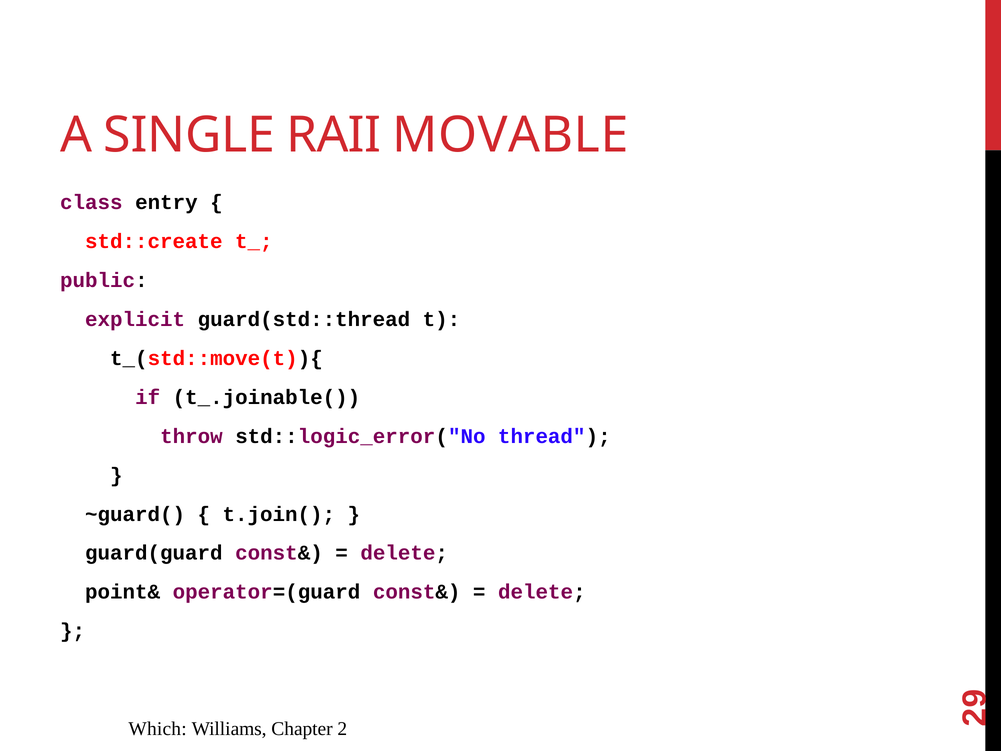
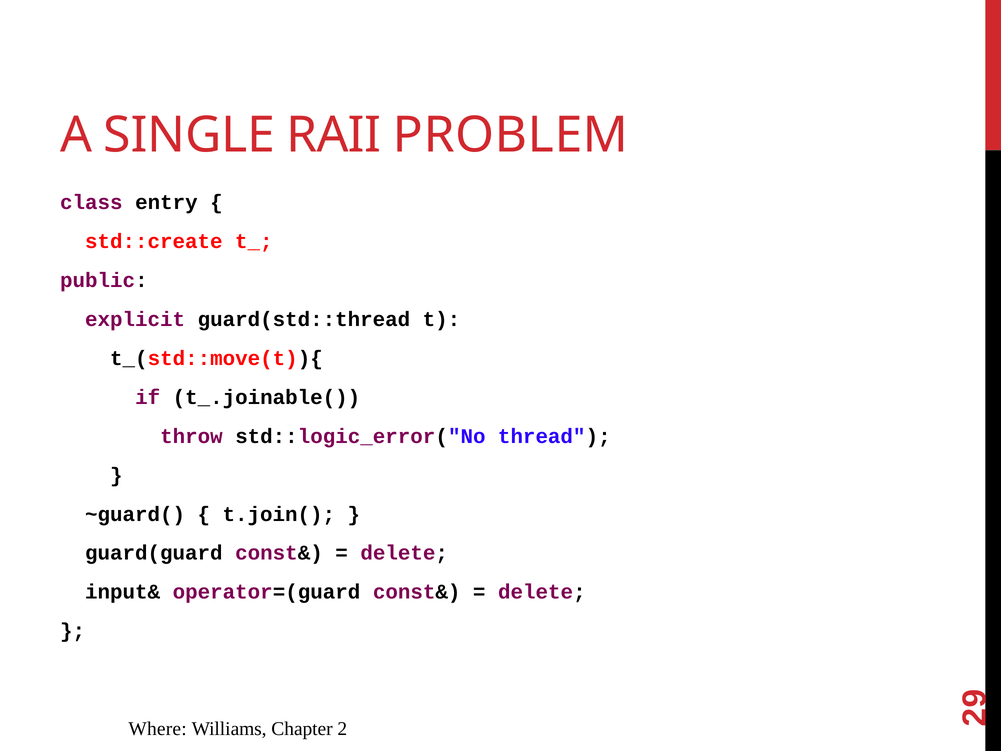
MOVABLE: MOVABLE -> PROBLEM (511, 135)
point&: point& -> input& (123, 592)
Which: Which -> Where (158, 729)
